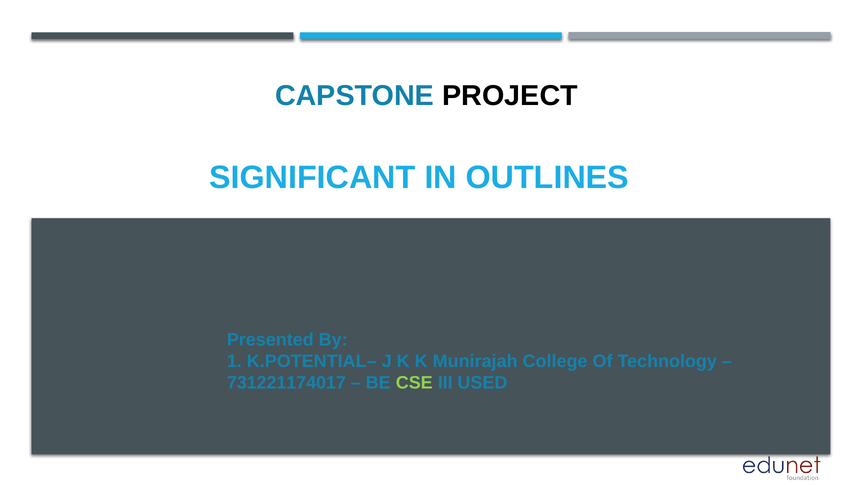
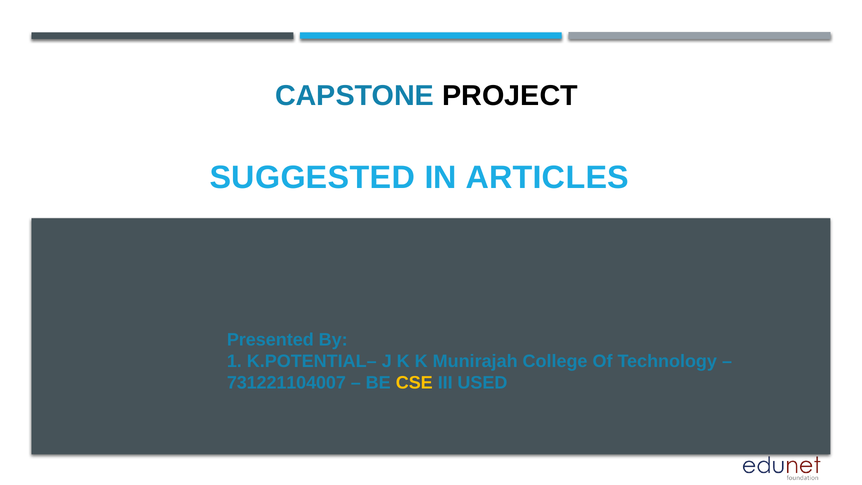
SIGNIFICANT: SIGNIFICANT -> SUGGESTED (312, 178)
OUTLINES: OUTLINES -> ARTICLES (547, 178)
731221174017: 731221174017 -> 731221104007 (286, 383)
CSE colour: light green -> yellow (414, 383)
